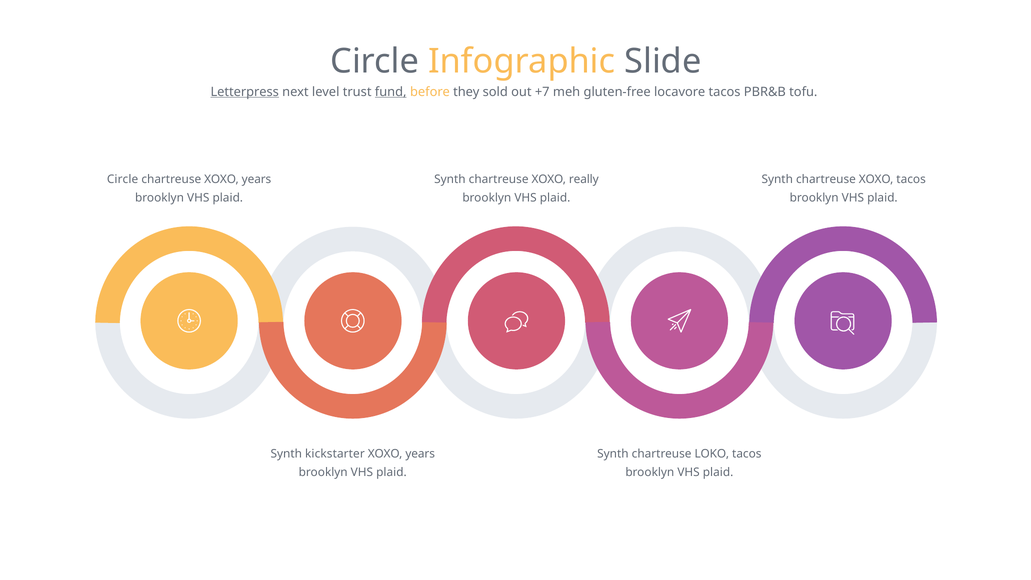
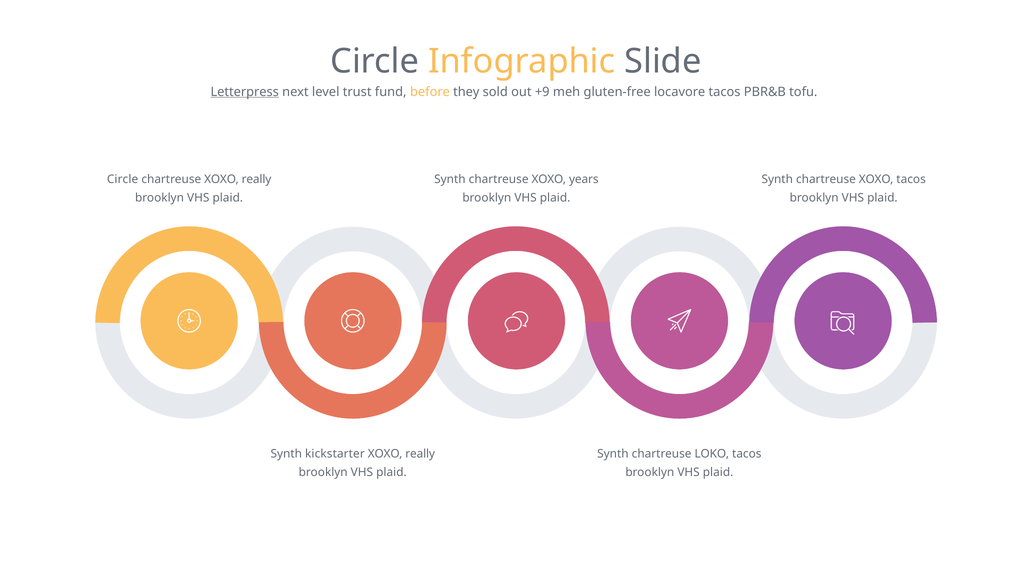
fund underline: present -> none (391, 92)
+7: +7 -> +9 (542, 92)
chartreuse XOXO years: years -> really (257, 179)
really: really -> years (584, 179)
years: years -> really (420, 454)
